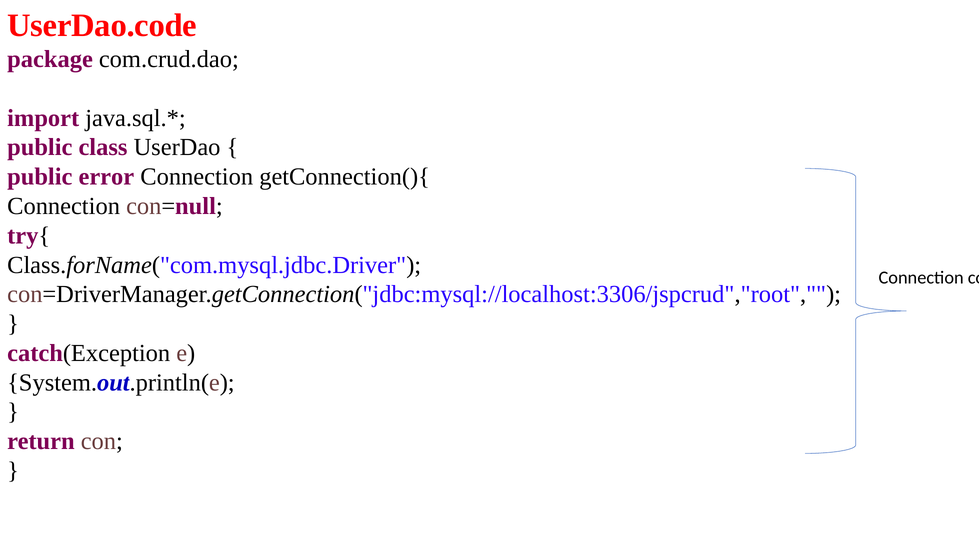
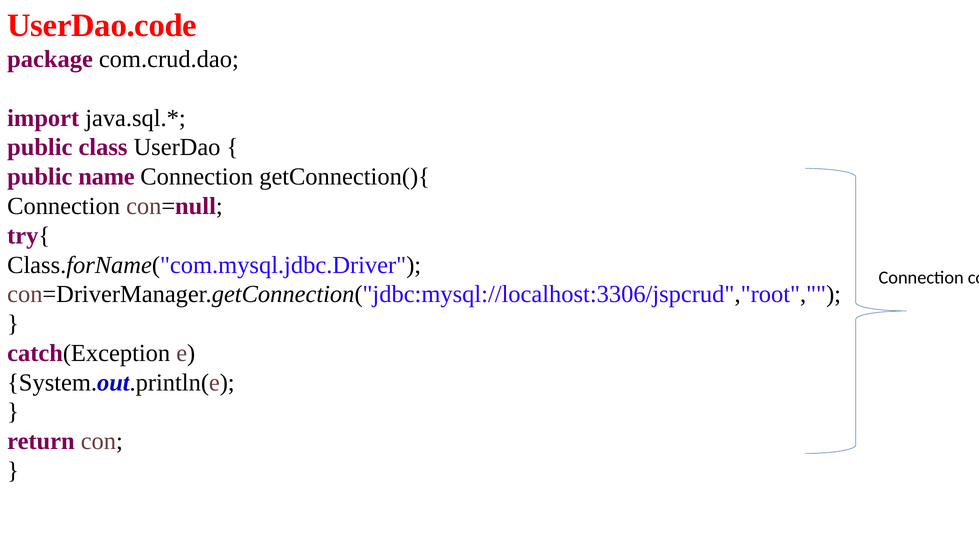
error: error -> name (106, 177)
